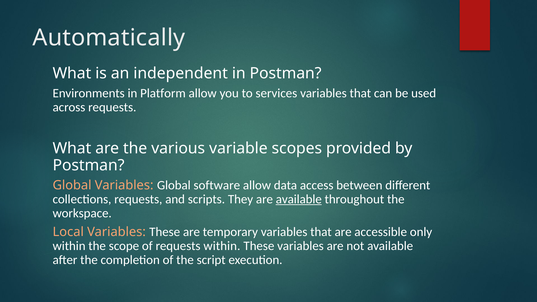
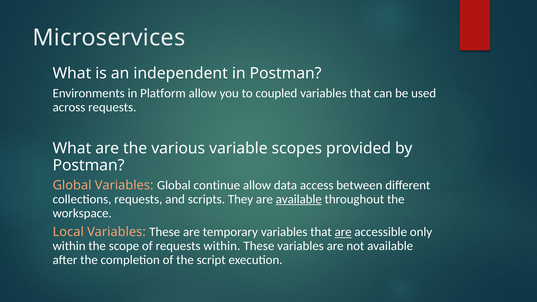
Automatically: Automatically -> Microservices (109, 38)
services: services -> coupled (276, 93)
software: software -> continue (217, 185)
are underline: none -> present (343, 232)
